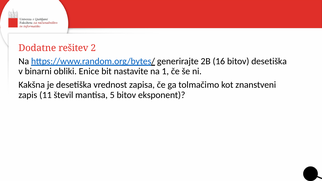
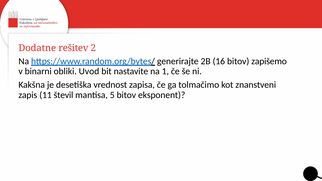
bitov desetiška: desetiška -> zapišemo (269, 61)
Enice: Enice -> Uvod (89, 71)
